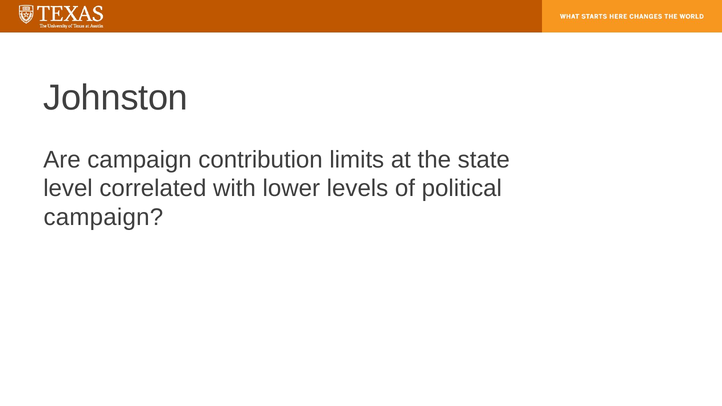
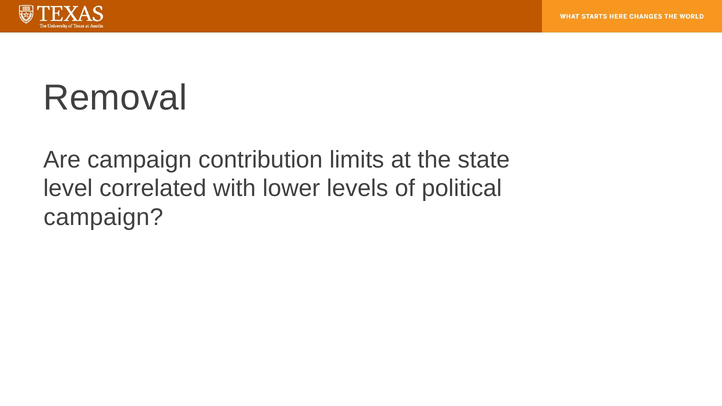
Johnston: Johnston -> Removal (115, 98)
